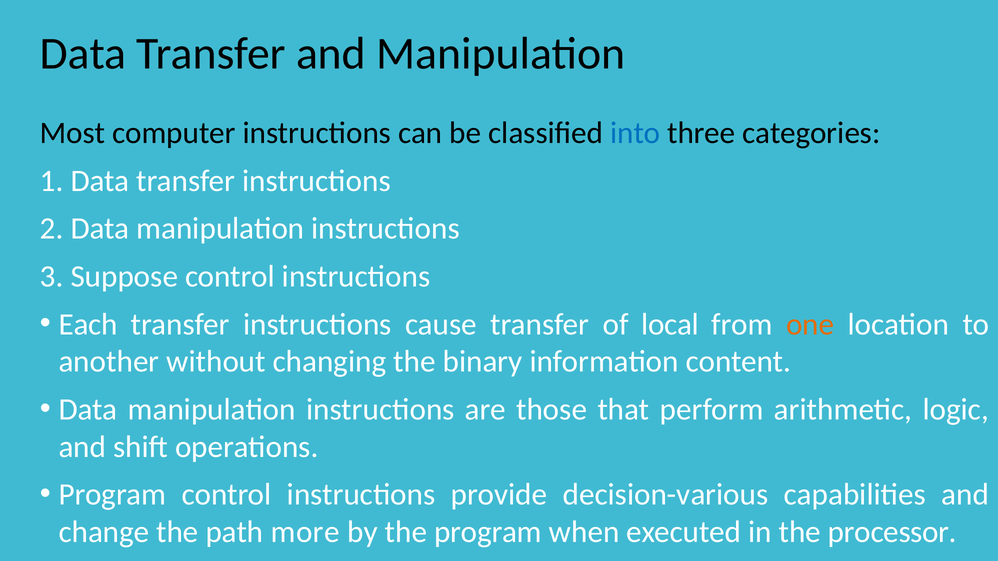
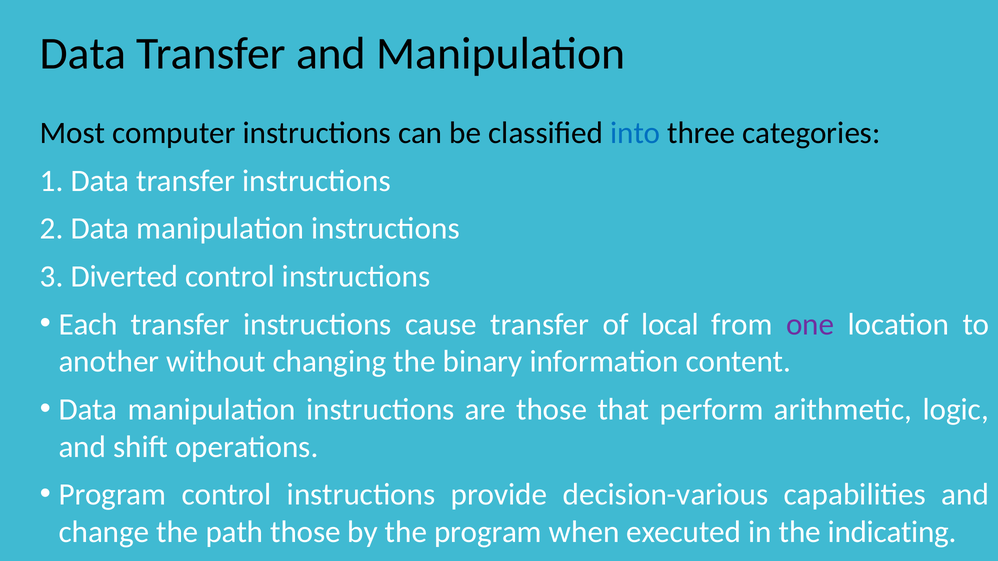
Suppose: Suppose -> Diverted (124, 277)
one colour: orange -> purple (810, 324)
path more: more -> those (305, 532)
processor: processor -> indicating (892, 532)
